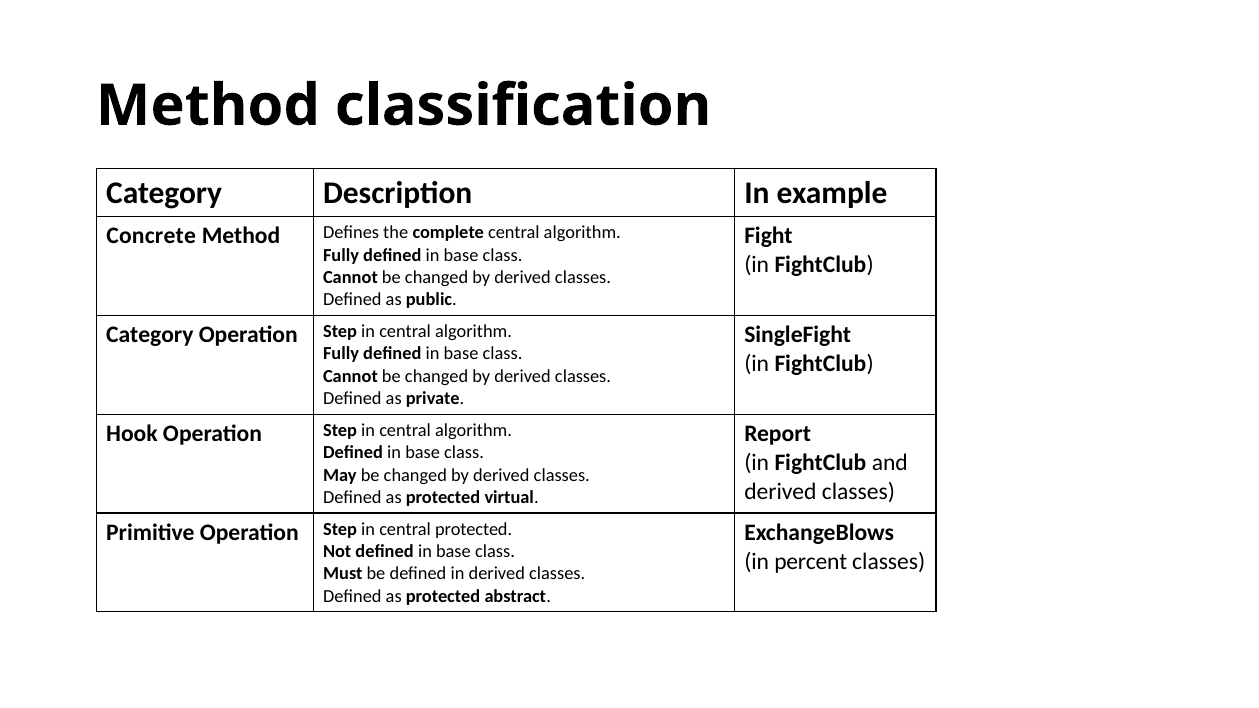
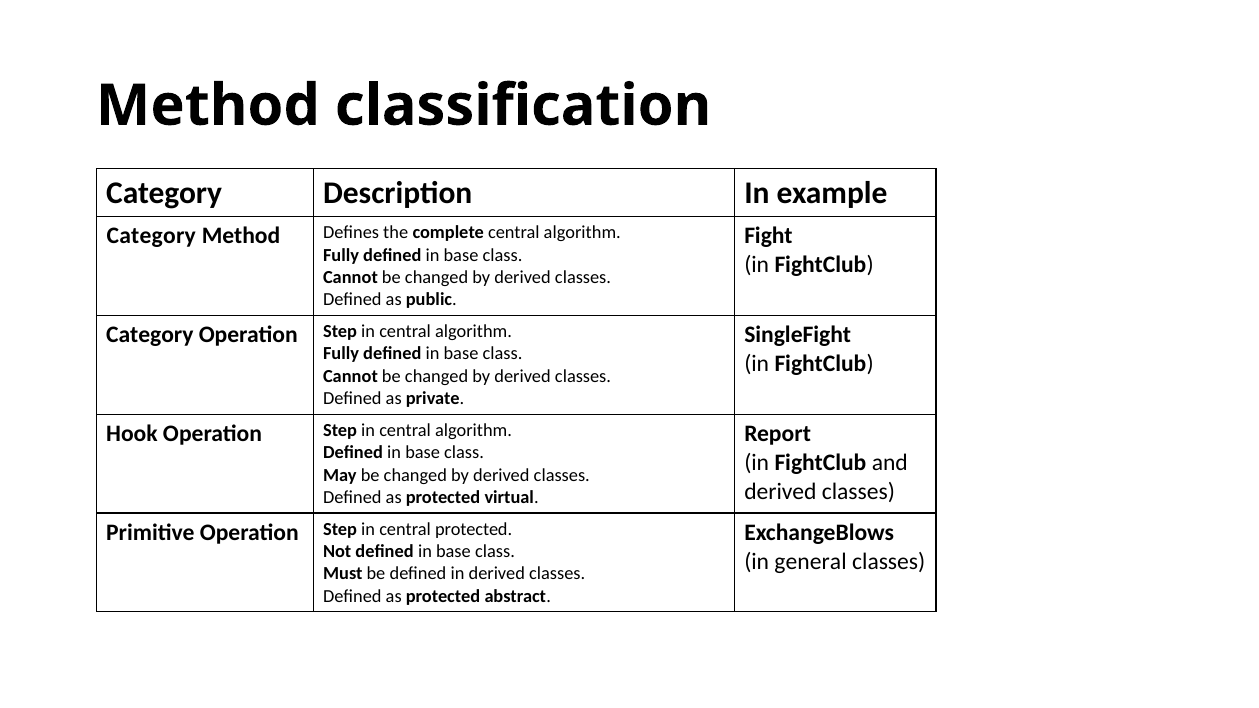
Concrete: Concrete -> Category (151, 236)
percent: percent -> general (811, 561)
